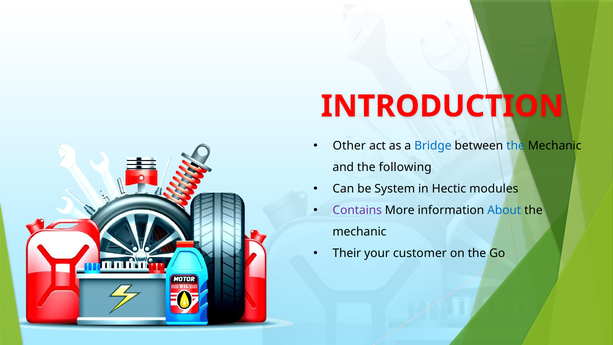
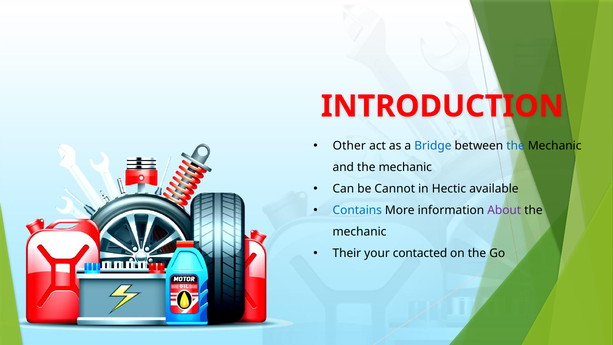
and the following: following -> mechanic (405, 167)
System: System -> Cannot (395, 189)
modules: modules -> available (494, 189)
Contains colour: purple -> blue (357, 210)
About colour: blue -> purple (504, 210)
customer: customer -> contacted (420, 253)
